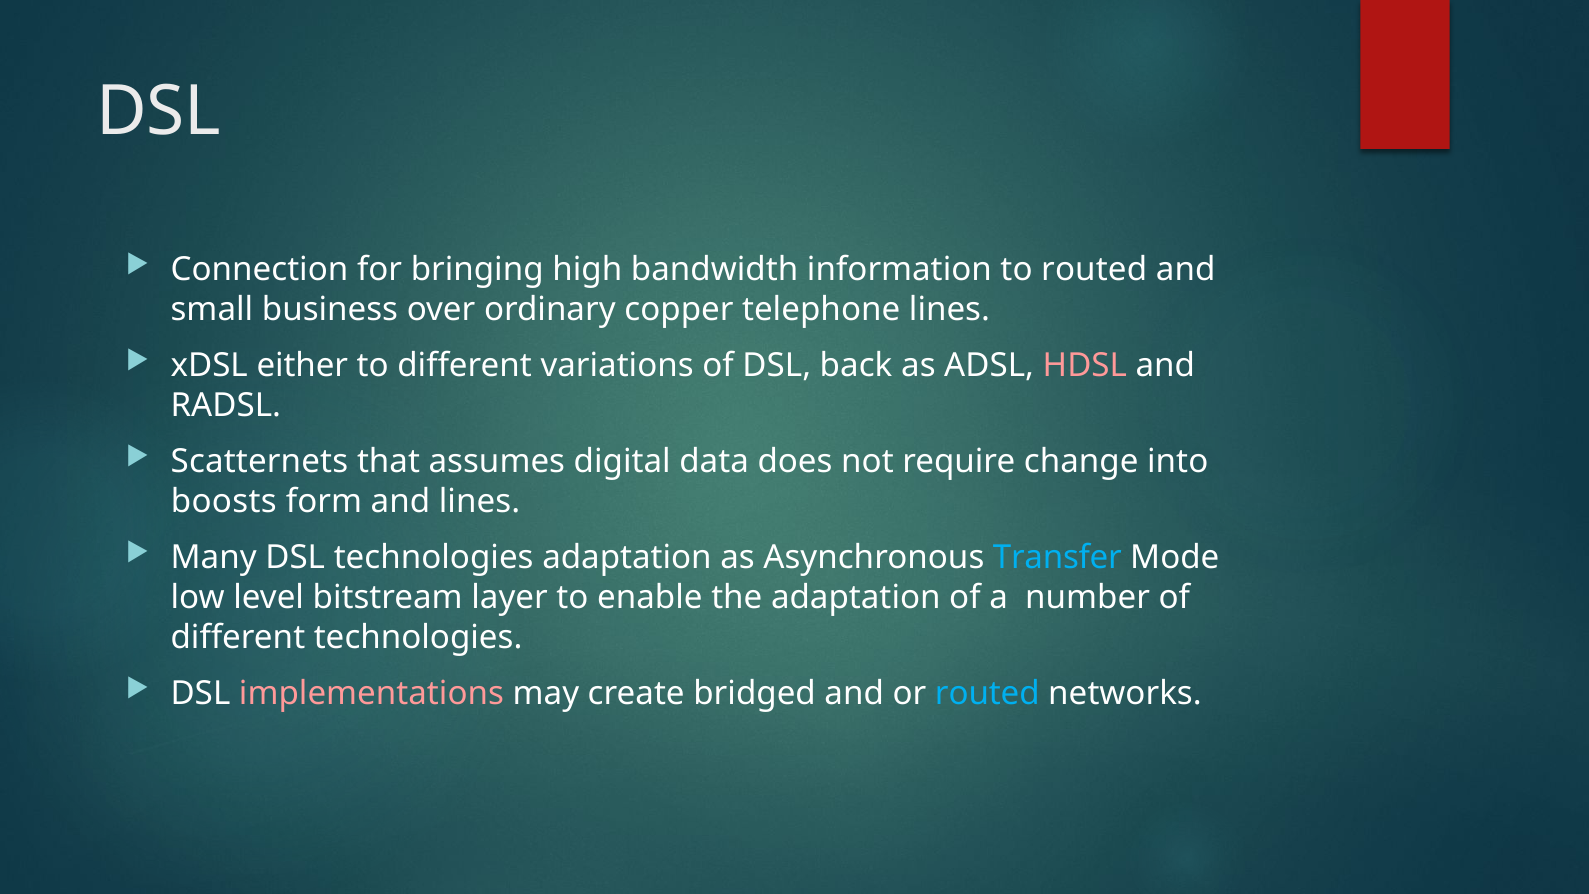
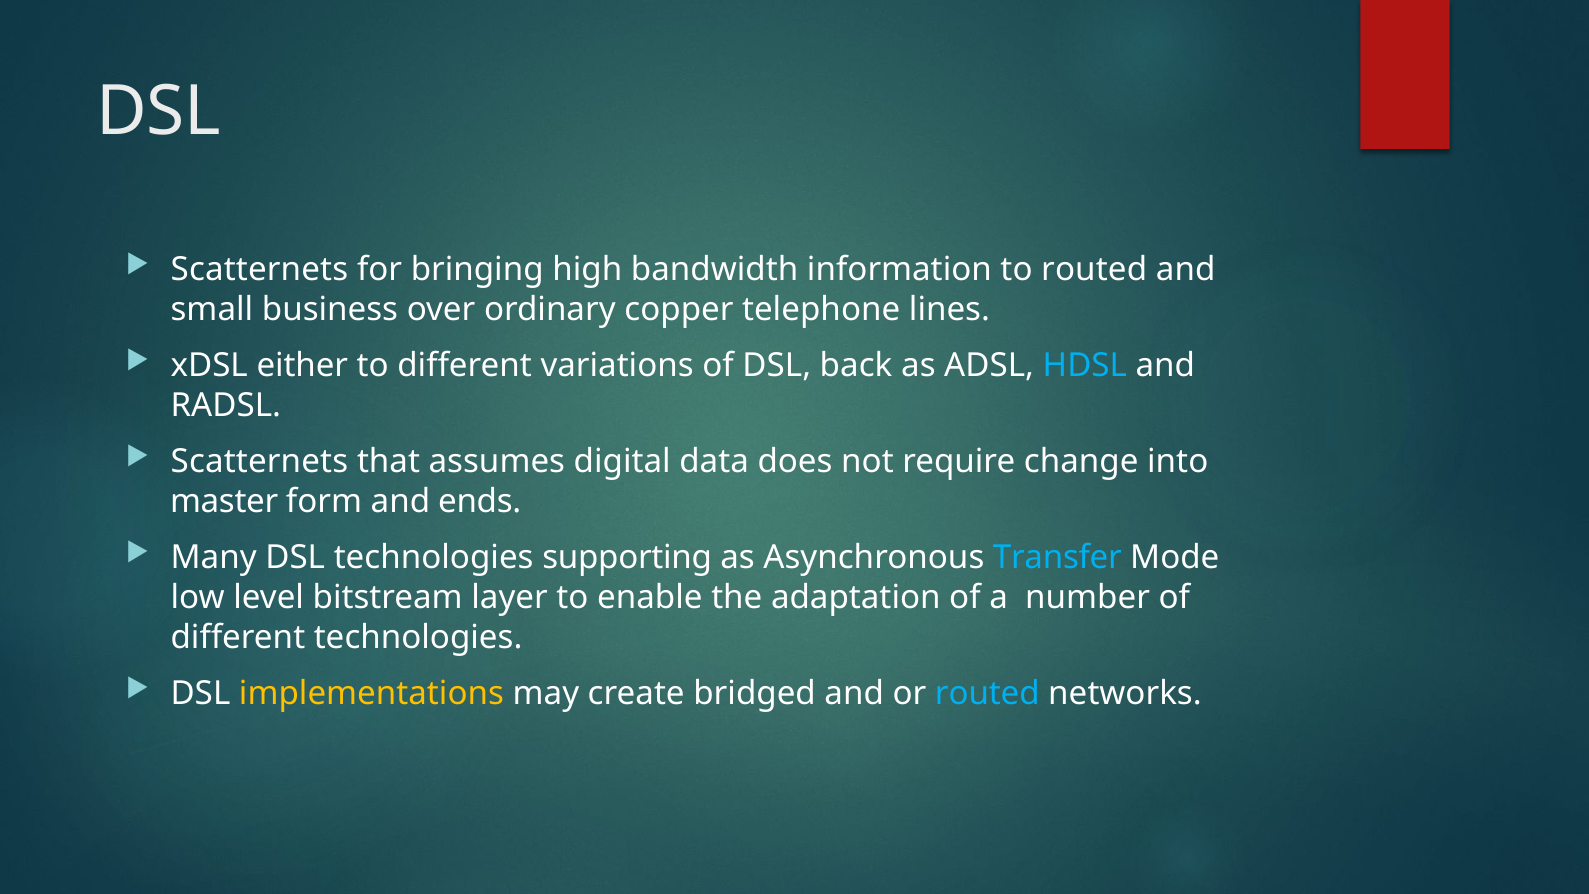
Connection: Connection -> Scatternets (259, 270)
HDSL colour: pink -> light blue (1085, 366)
boosts: boosts -> master (224, 502)
and lines: lines -> ends (480, 502)
technologies adaptation: adaptation -> supporting (627, 558)
implementations colour: pink -> yellow (371, 694)
